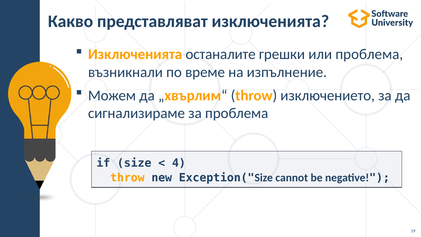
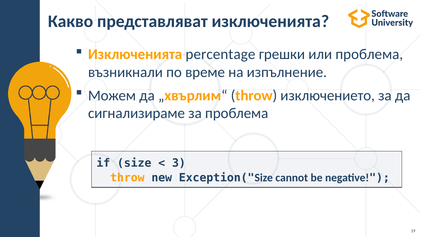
останалите: останалите -> percentage (220, 54)
4: 4 -> 3 (179, 163)
